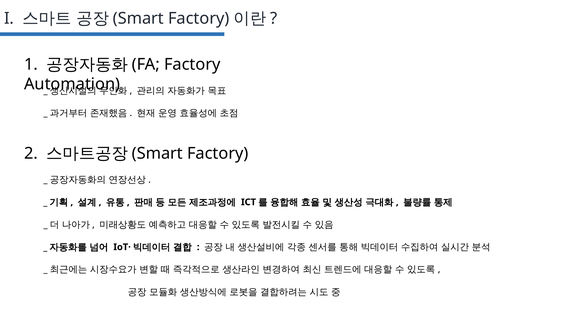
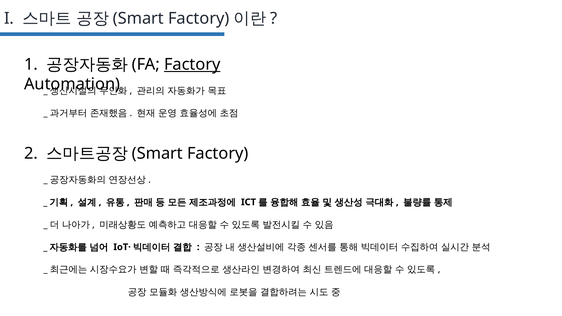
Factory underline: none -> present (192, 64)
